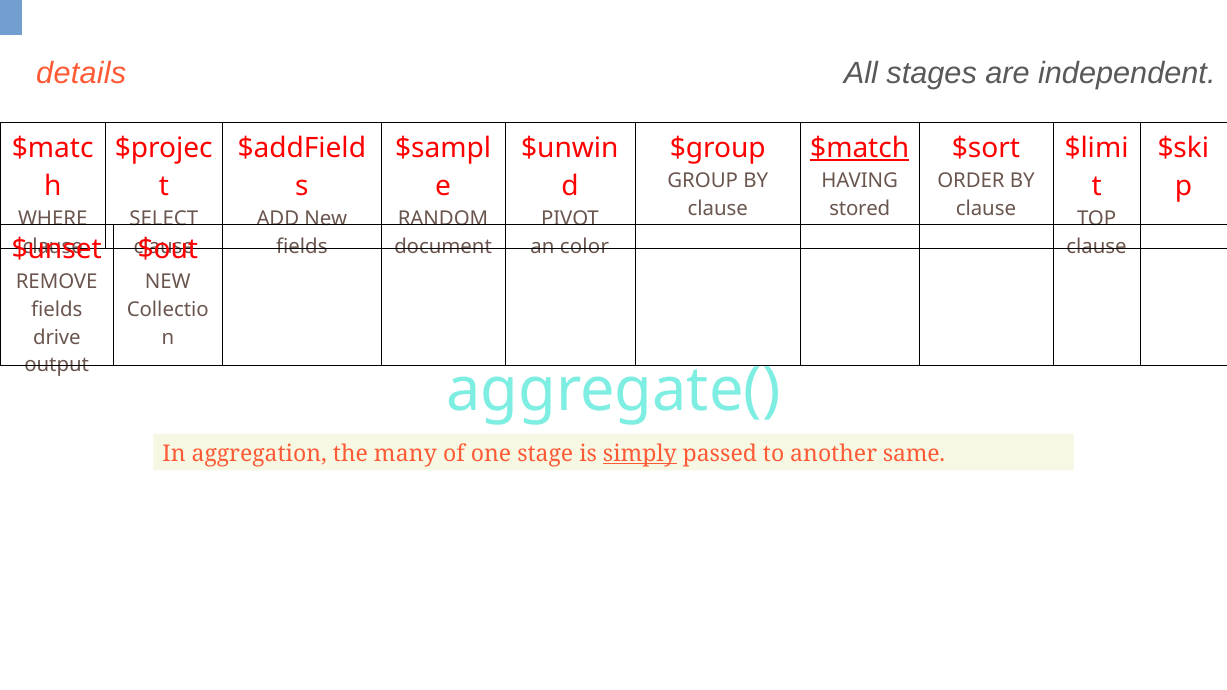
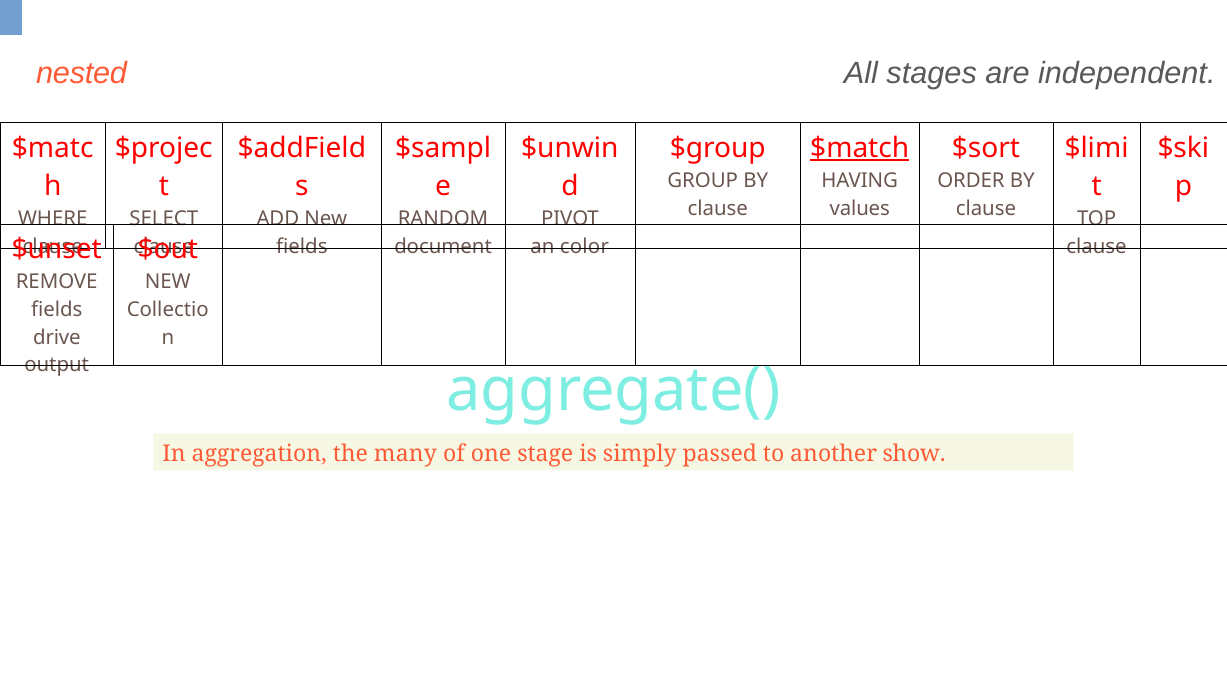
details: details -> nested (82, 74)
stored: stored -> values (860, 208)
simply underline: present -> none (640, 454)
same: same -> show (914, 454)
